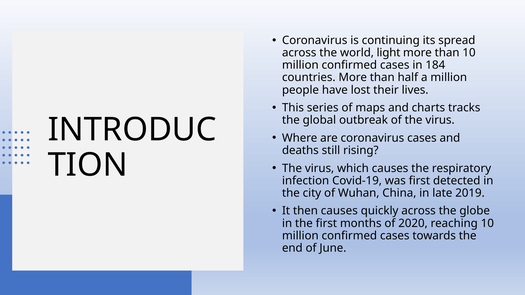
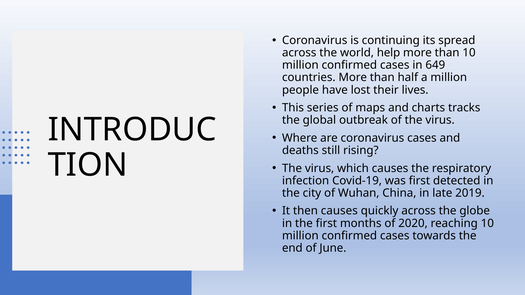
light: light -> help (389, 53)
184: 184 -> 649 (435, 65)
